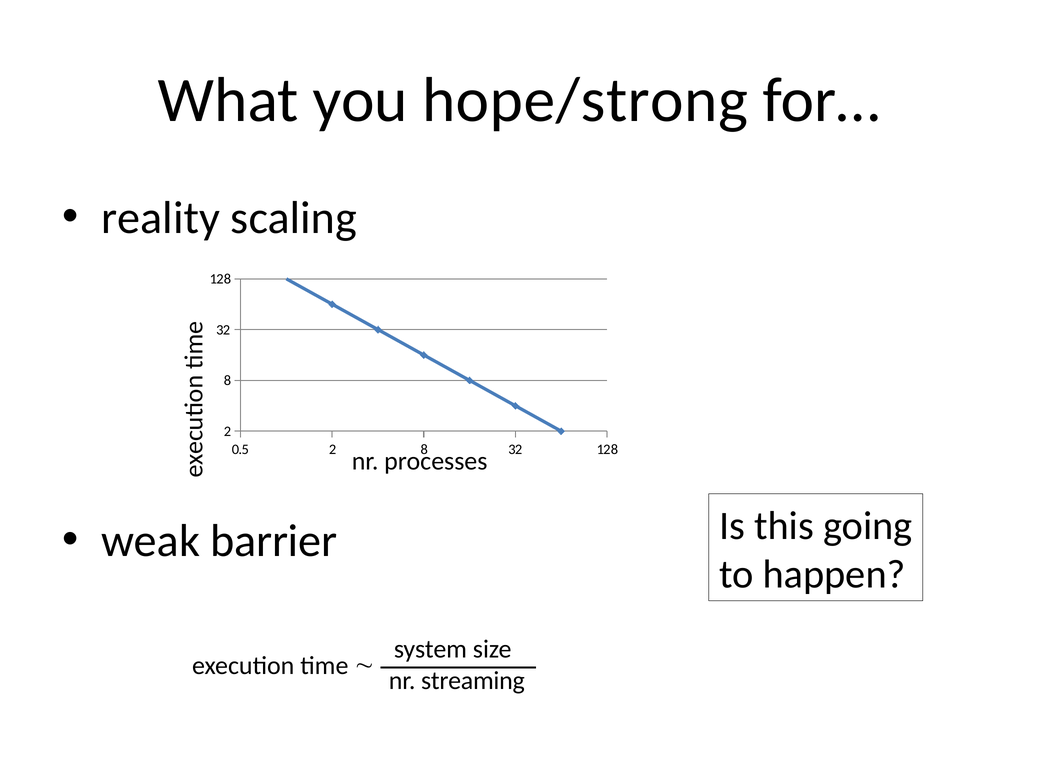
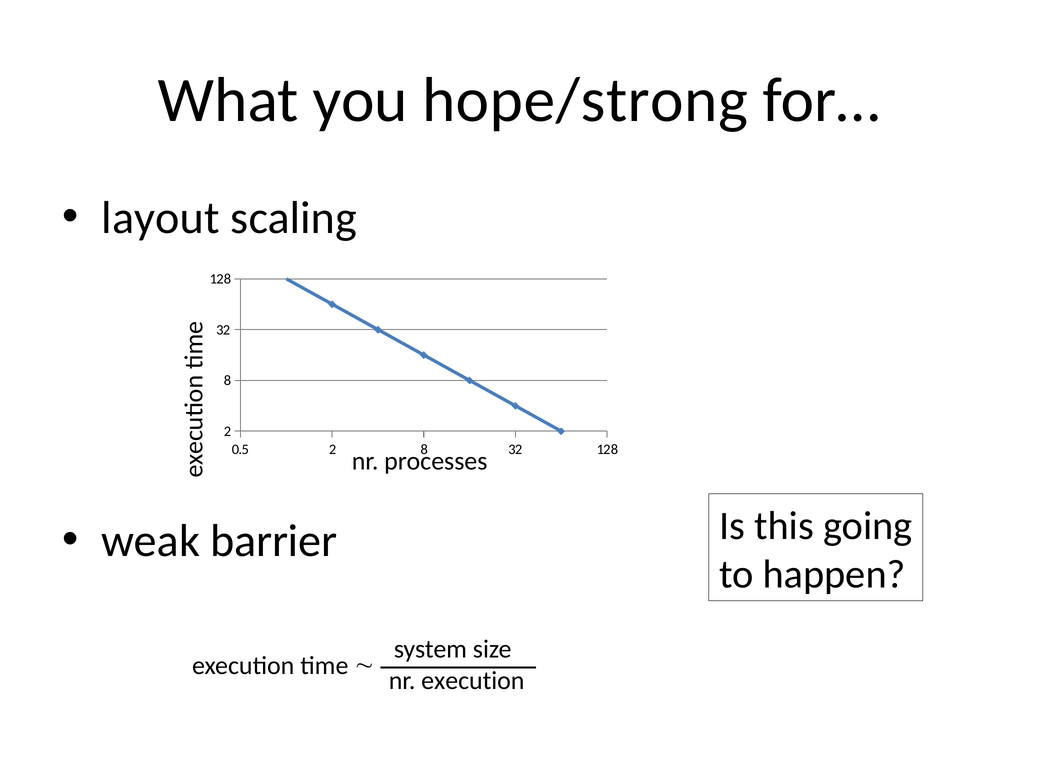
reality: reality -> layout (161, 218)
nr streaming: streaming -> execution (473, 681)
